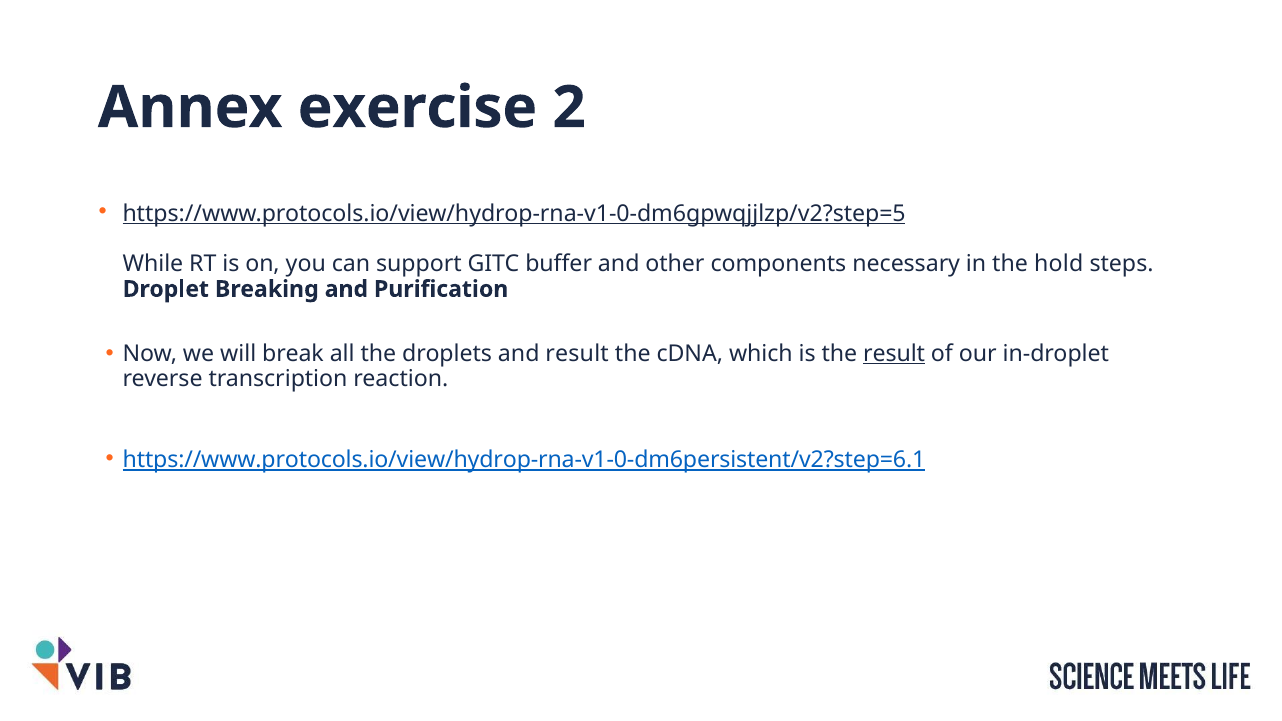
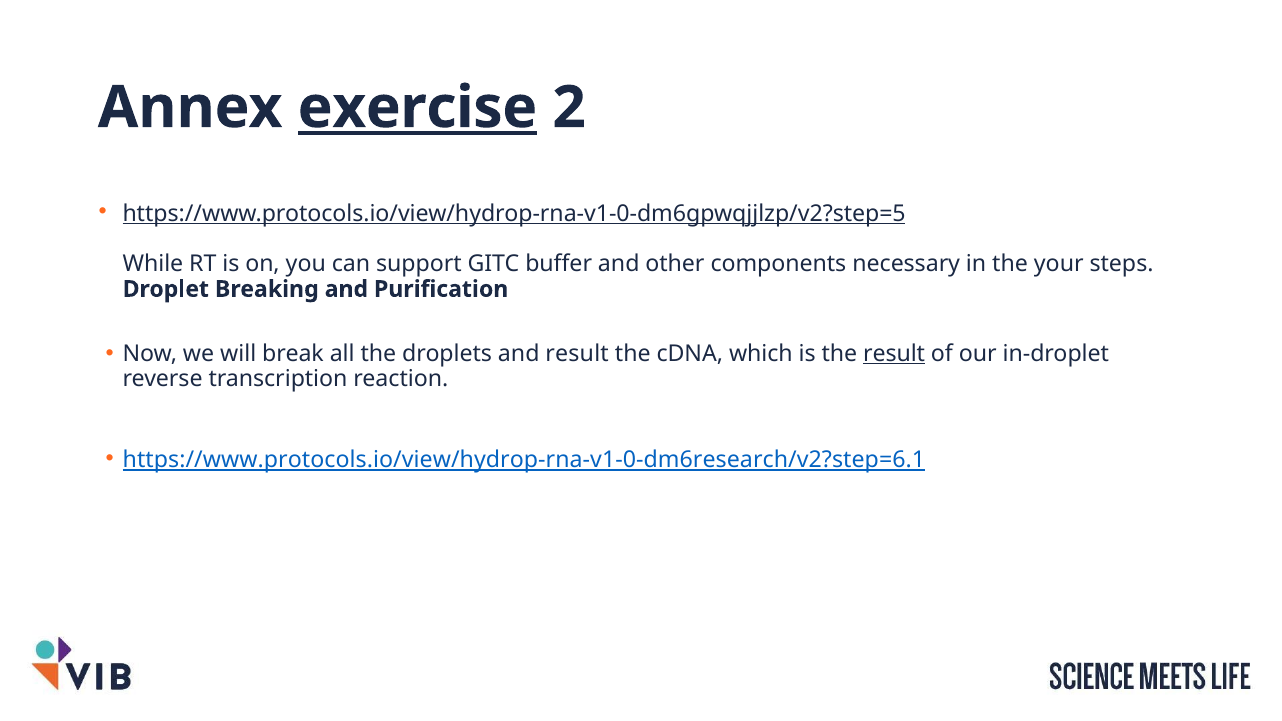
exercise underline: none -> present (418, 108)
hold: hold -> your (1059, 264)
https://www.protocols.io/view/hydrop-rna-v1-0-dm6persistent/v2?step=6.1: https://www.protocols.io/view/hydrop-rna-v1-0-dm6persistent/v2?step=6.1 -> https://www.protocols.io/view/hydrop-rna-v1-0-dm6research/v2?step=6.1 (524, 460)
